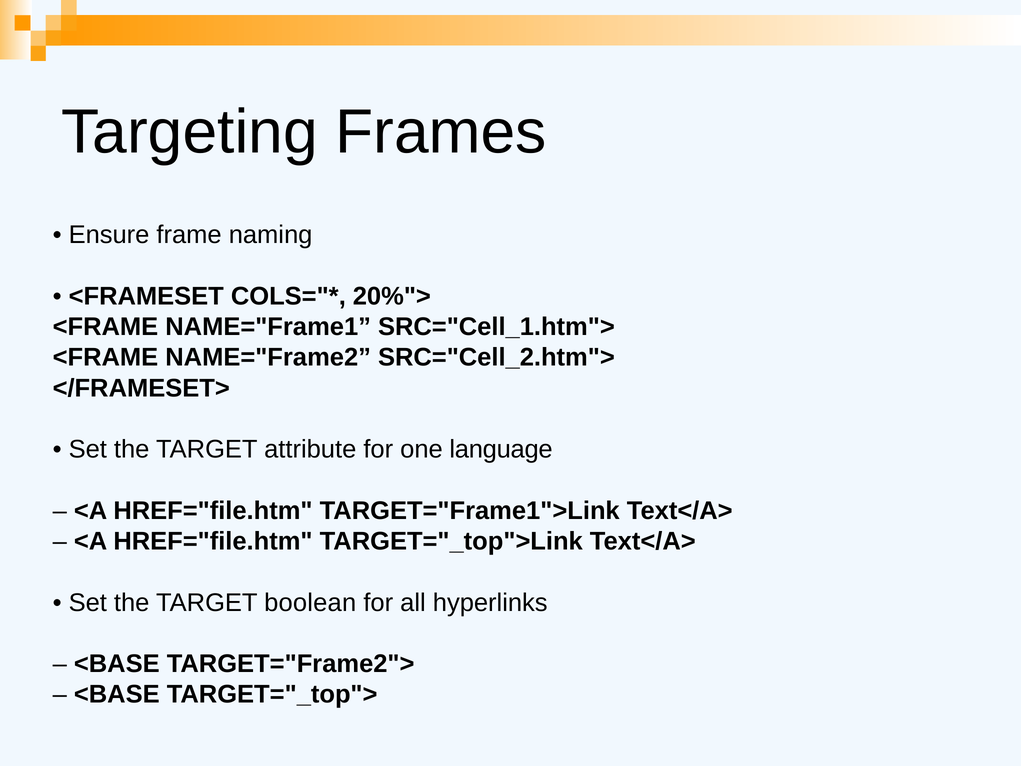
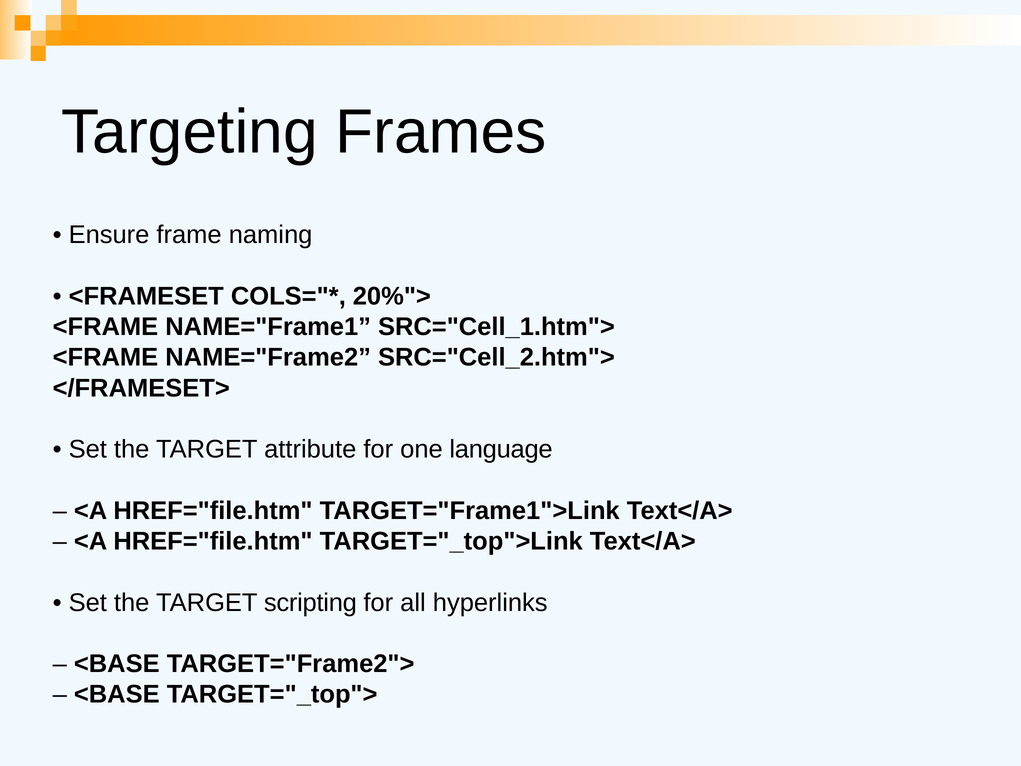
boolean: boolean -> scripting (310, 602)
